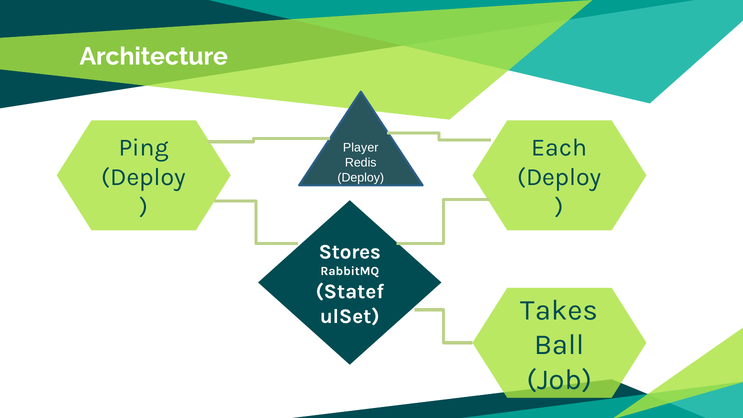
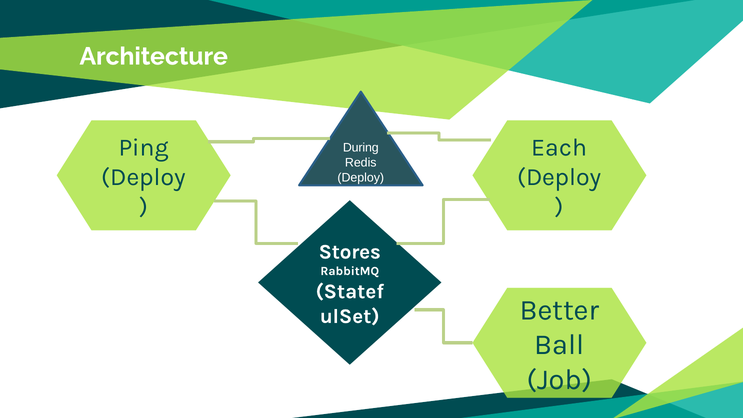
Player: Player -> During (361, 148)
Takes: Takes -> Better (559, 310)
